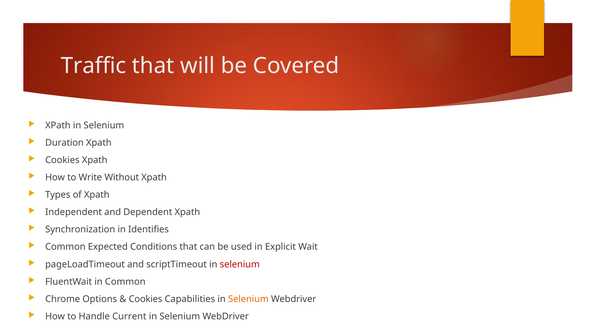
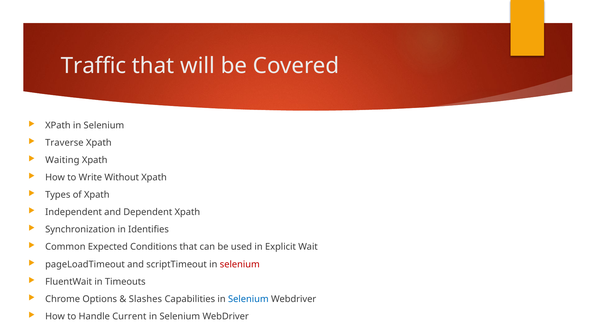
Duration: Duration -> Traverse (64, 143)
Cookies: Cookies -> Waiting (62, 160)
in Common: Common -> Timeouts (125, 282)
Cookies: Cookies -> Slashes (145, 299)
Selenium colour: orange -> blue (248, 299)
